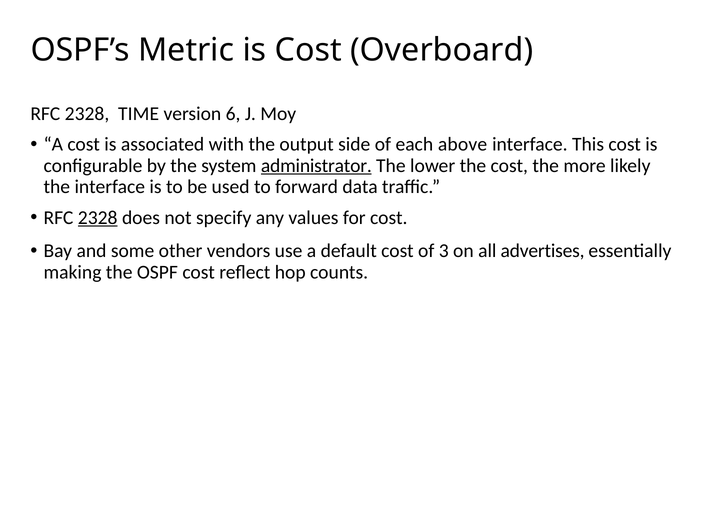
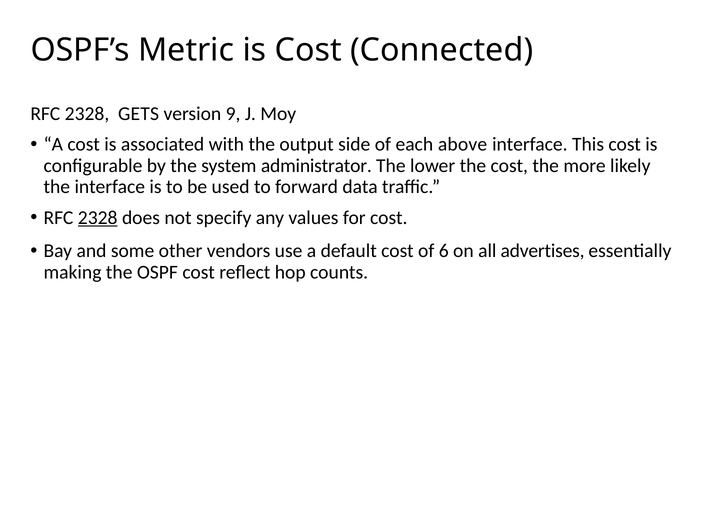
Overboard: Overboard -> Connected (442, 50)
TIME: TIME -> GETS (139, 114)
6: 6 -> 9 (233, 114)
administrator underline: present -> none (316, 166)
3: 3 -> 6 (444, 251)
